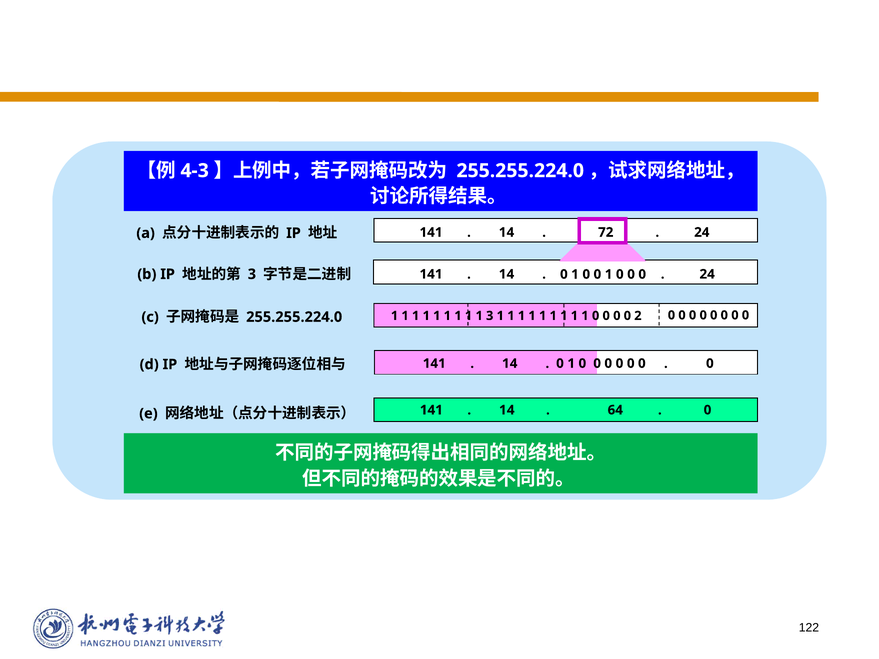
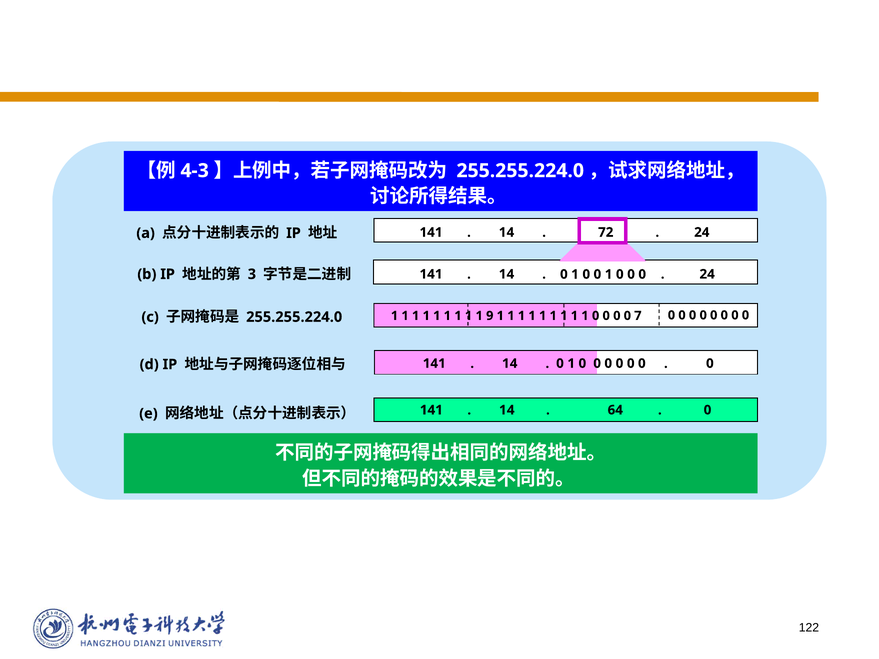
1 3: 3 -> 9 (490, 316)
2: 2 -> 7 (638, 316)
